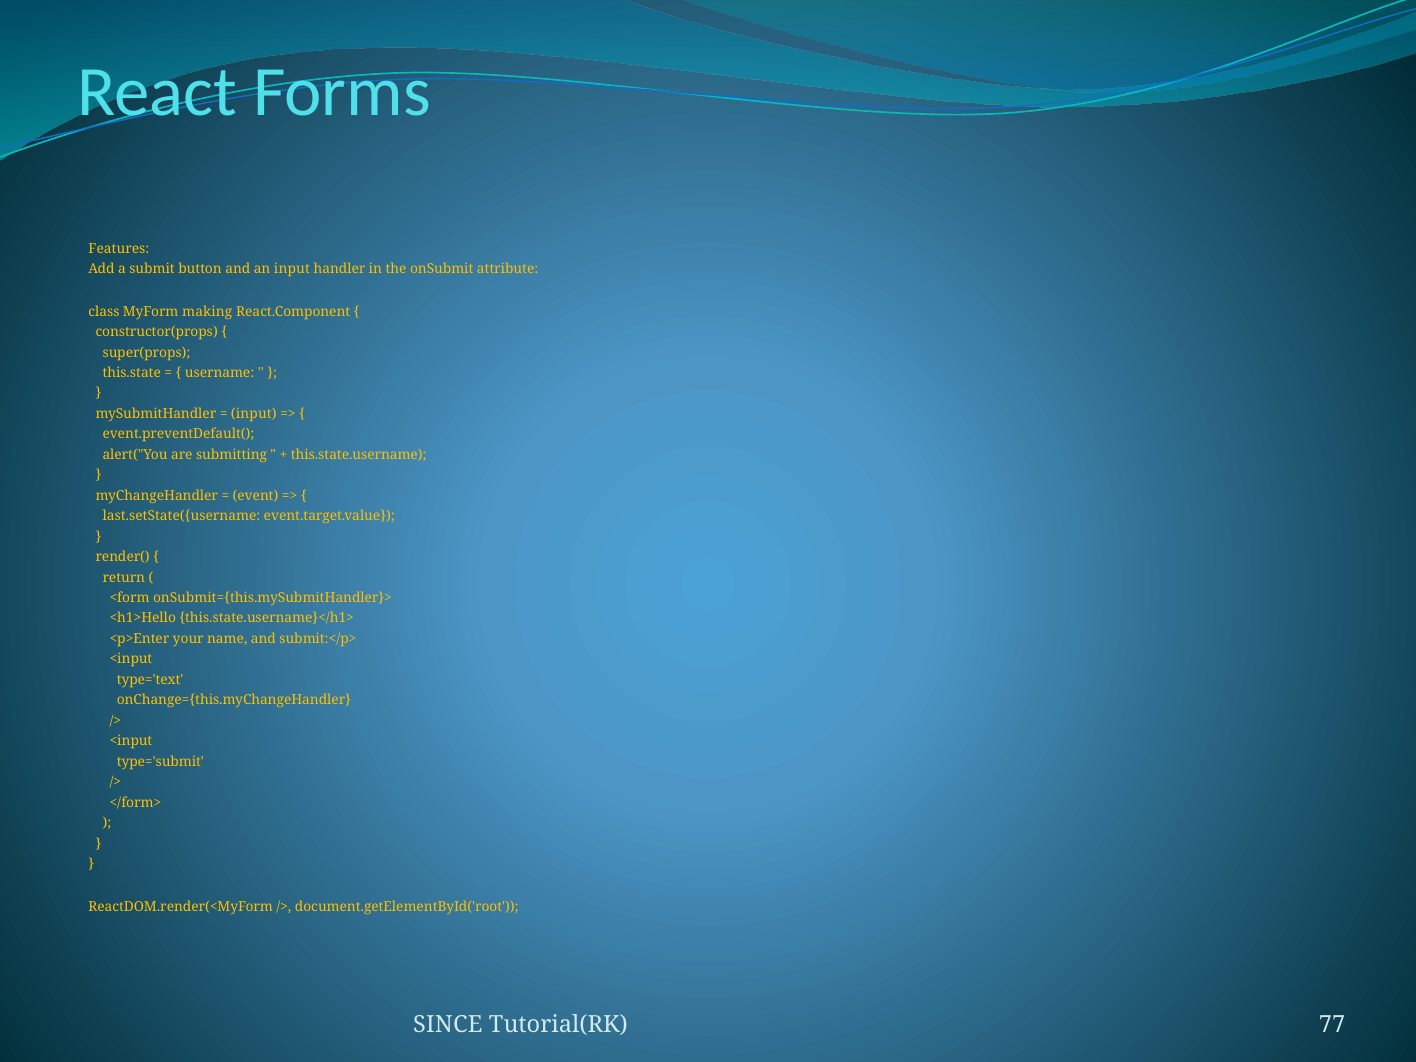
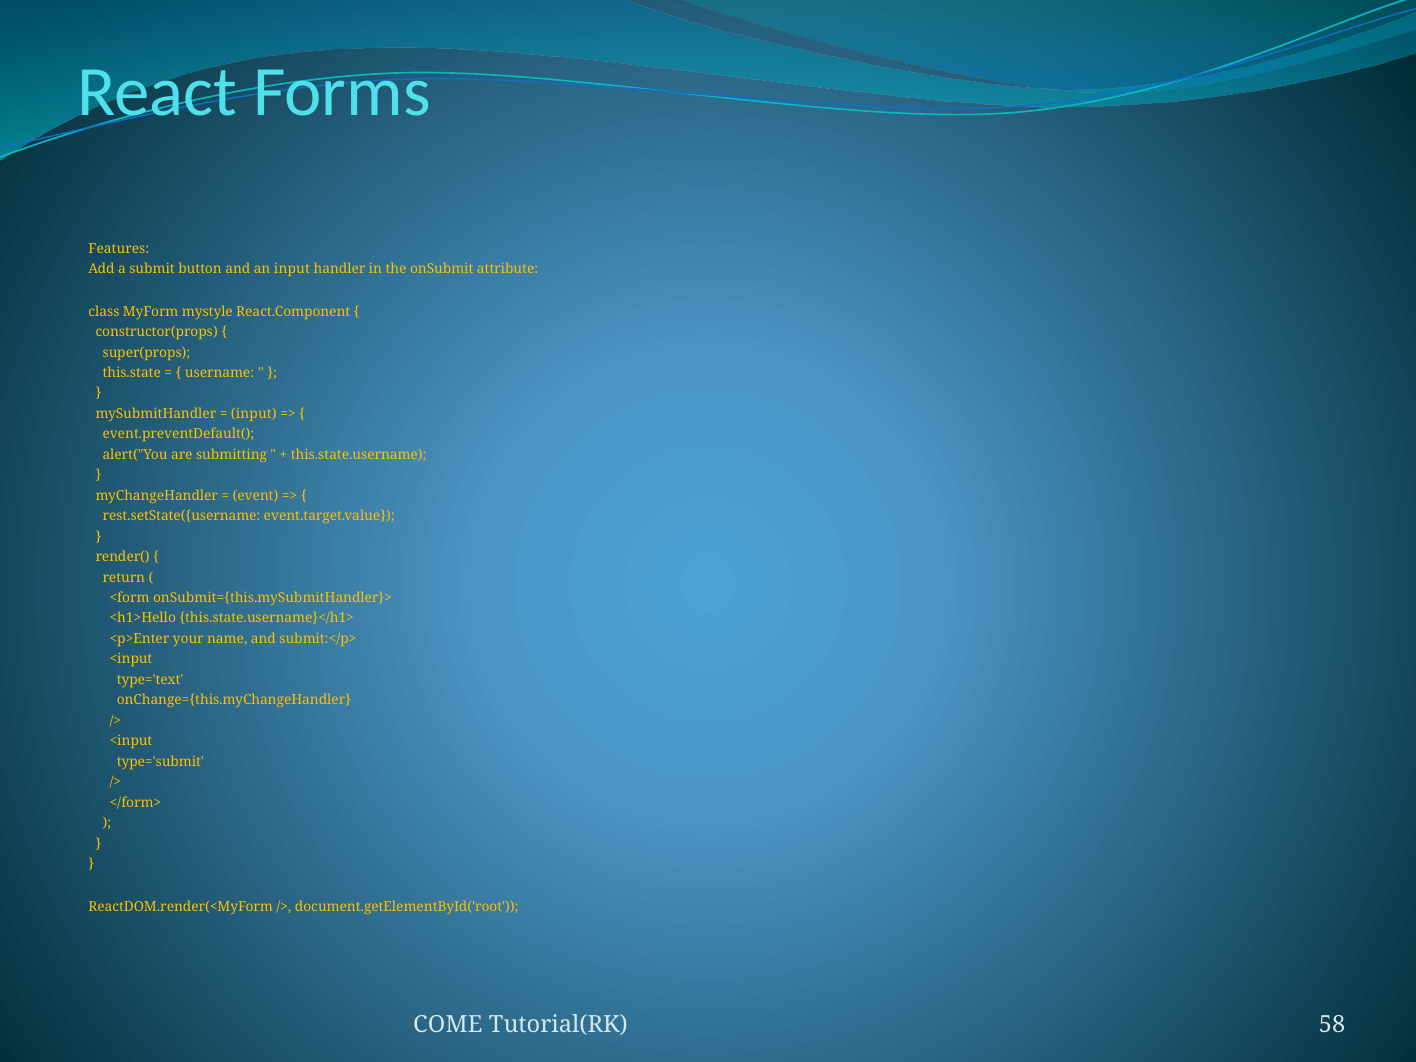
making: making -> mystyle (207, 312)
last.setState({username: last.setState({username -> rest.setState({username (182, 516)
SINCE: SINCE -> COME (448, 1025)
77: 77 -> 58 (1332, 1025)
